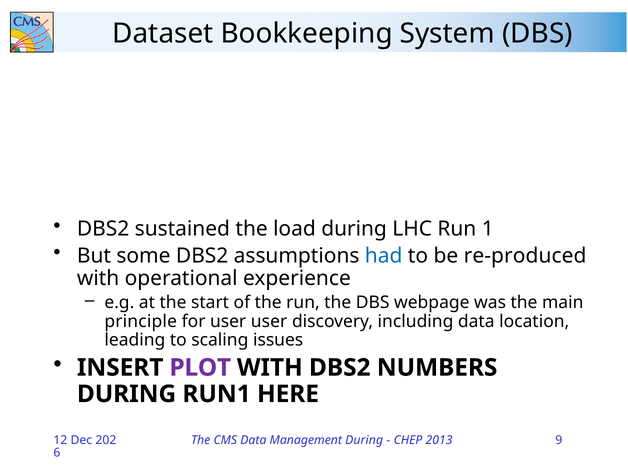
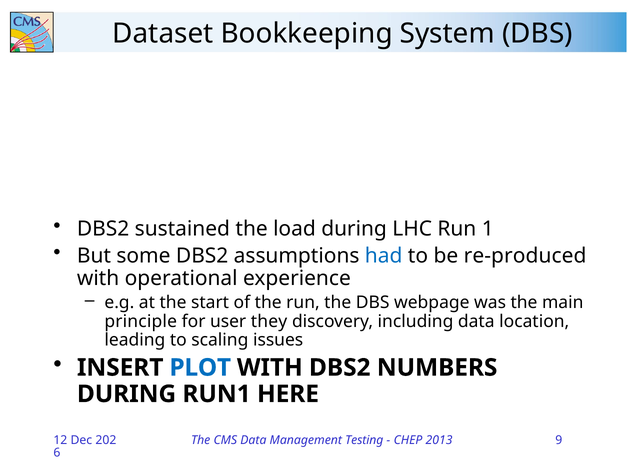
user user: user -> they (269, 321)
PLOT colour: purple -> blue (200, 368)
Management During: During -> Testing (364, 440)
